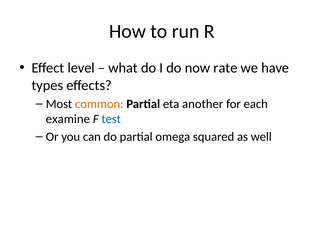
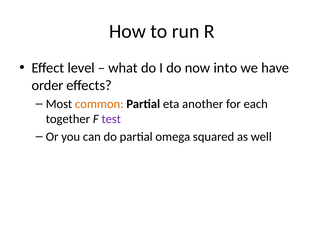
rate: rate -> into (225, 68)
types: types -> order (47, 85)
examine: examine -> together (68, 119)
test colour: blue -> purple (111, 119)
